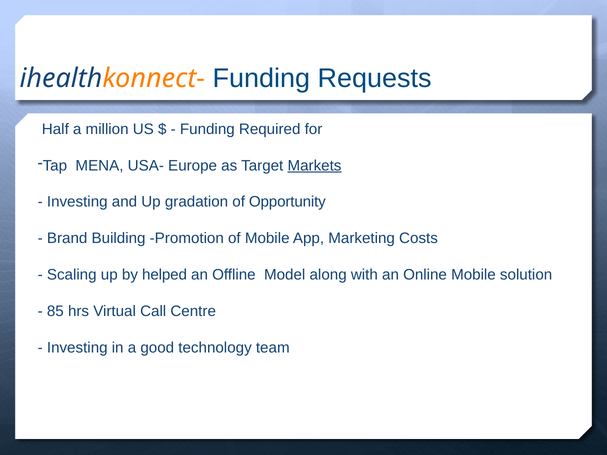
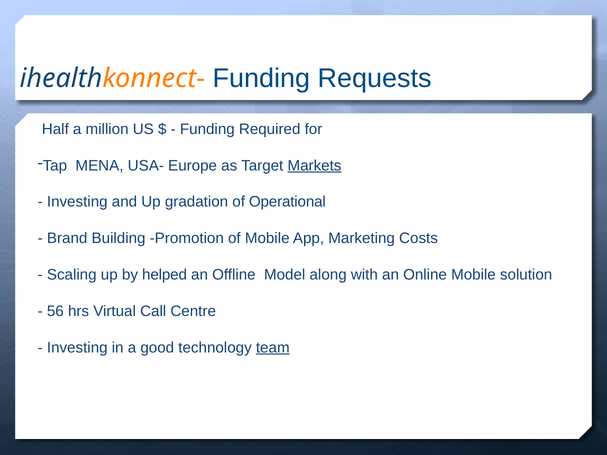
Opportunity: Opportunity -> Operational (287, 202)
85: 85 -> 56 (55, 311)
team underline: none -> present (273, 348)
